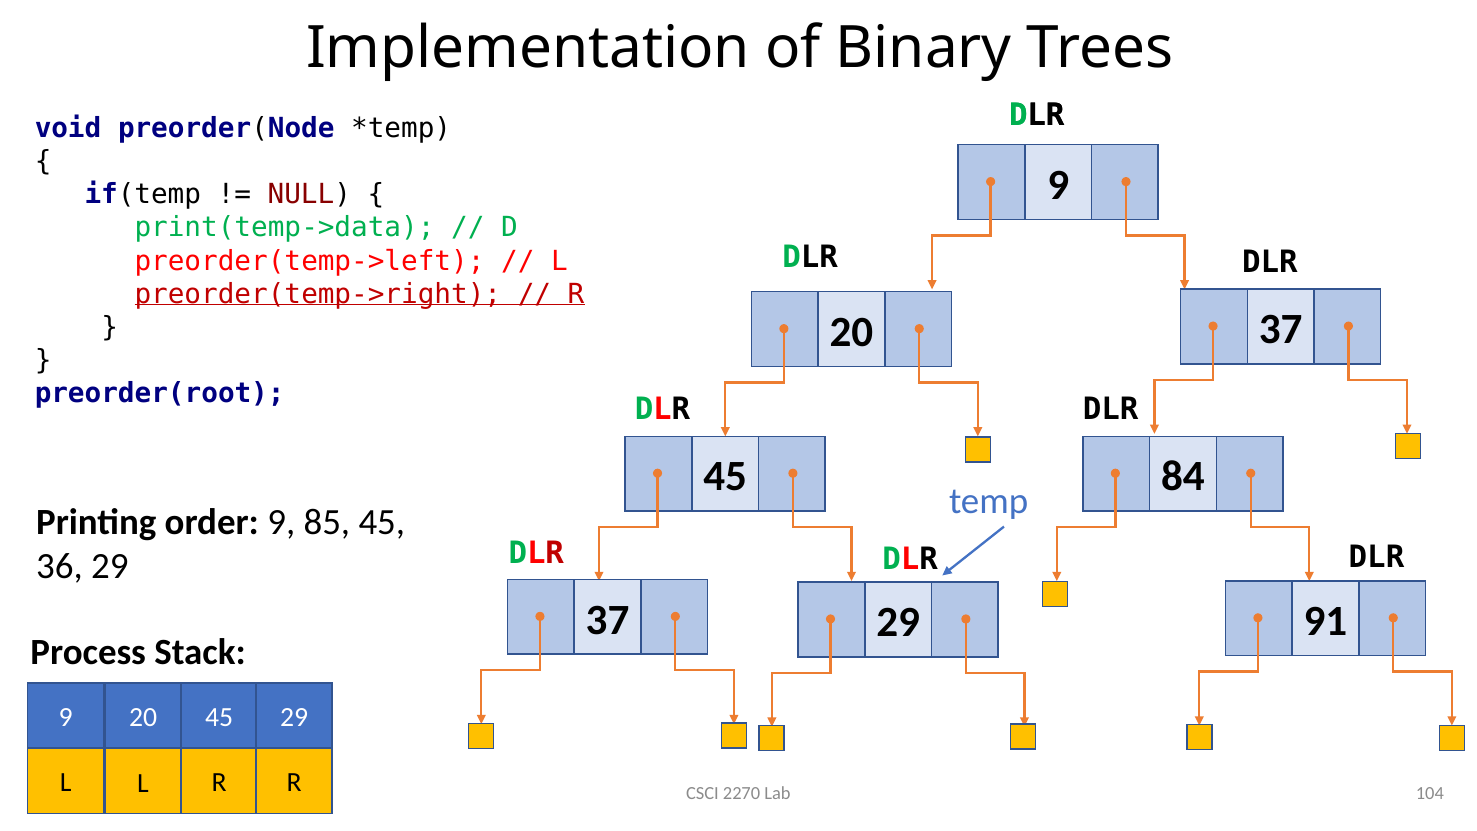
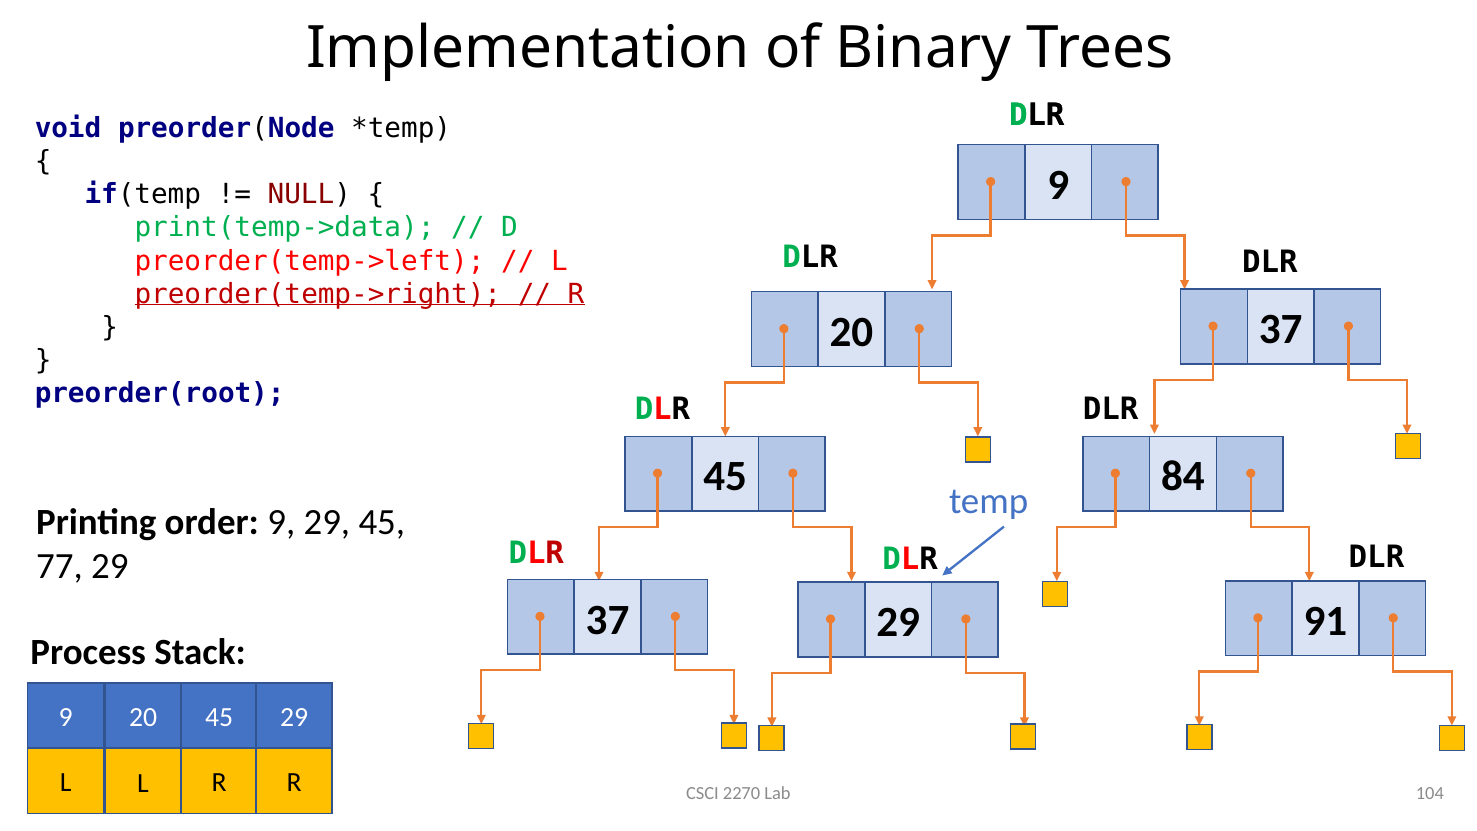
9 85: 85 -> 29 (327, 522)
36: 36 -> 77 (60, 566)
